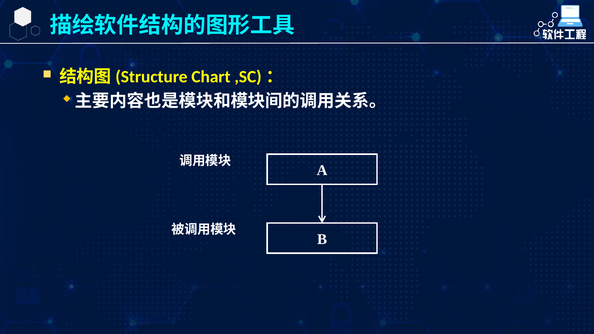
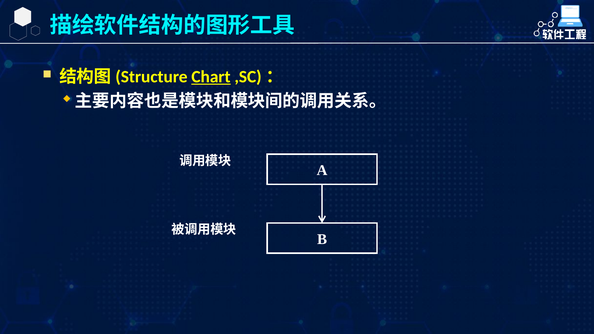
Chart underline: none -> present (211, 77)
